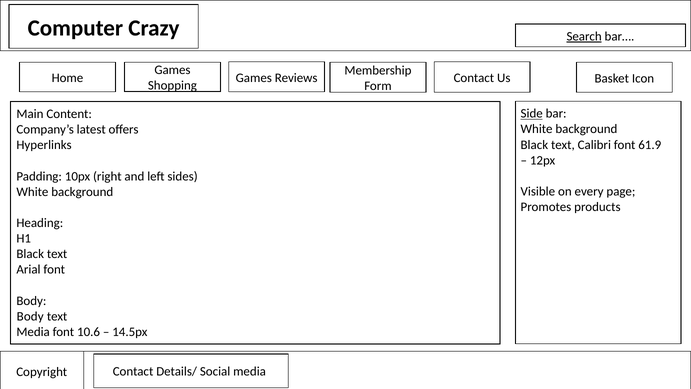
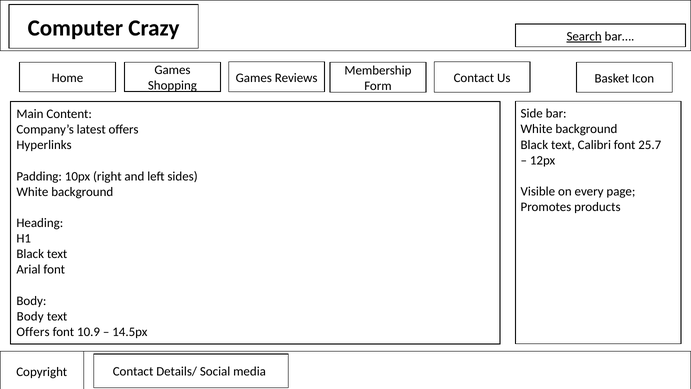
Side underline: present -> none (532, 114)
61.9: 61.9 -> 25.7 (650, 145)
Media: Media -> Offers (33, 332)
10.6: 10.6 -> 10.9 (89, 332)
